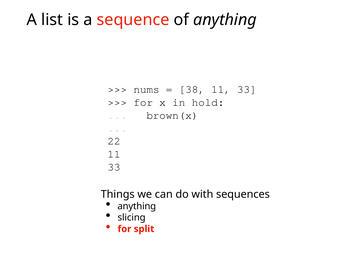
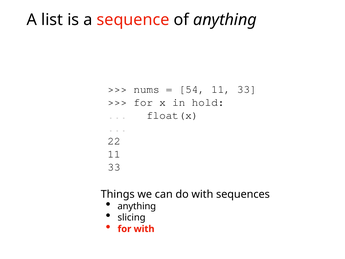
38: 38 -> 54 (192, 89)
brown(x: brown(x -> float(x (172, 115)
for split: split -> with (144, 229)
